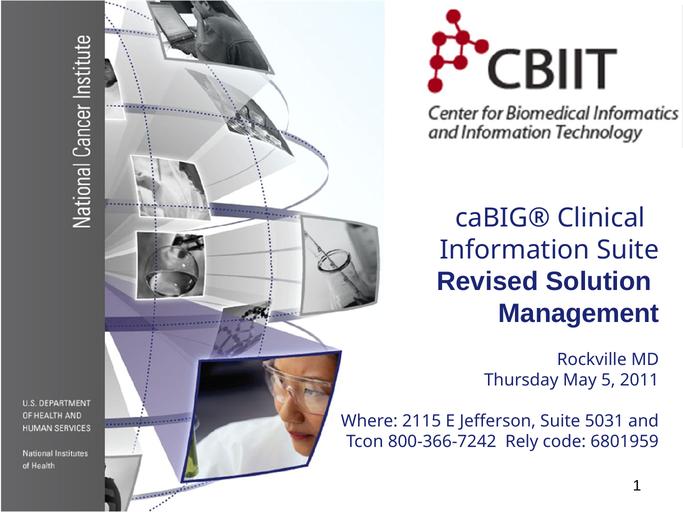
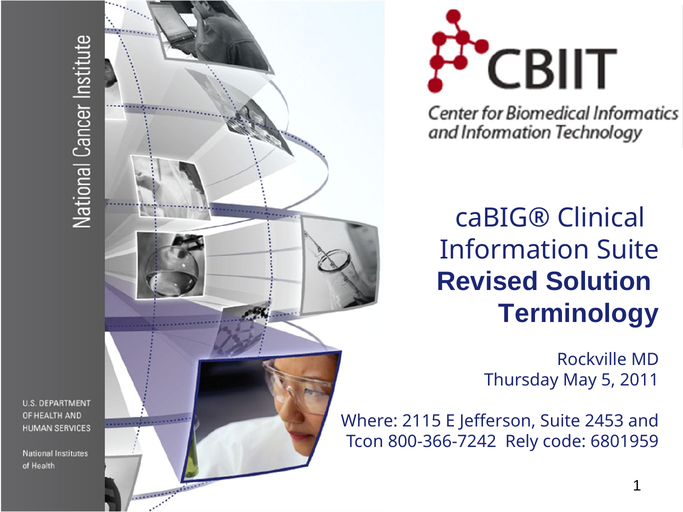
Management: Management -> Terminology (579, 314)
5031: 5031 -> 2453 (604, 421)
